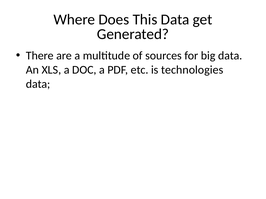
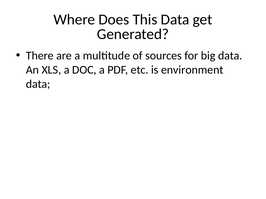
technologies: technologies -> environment (192, 70)
